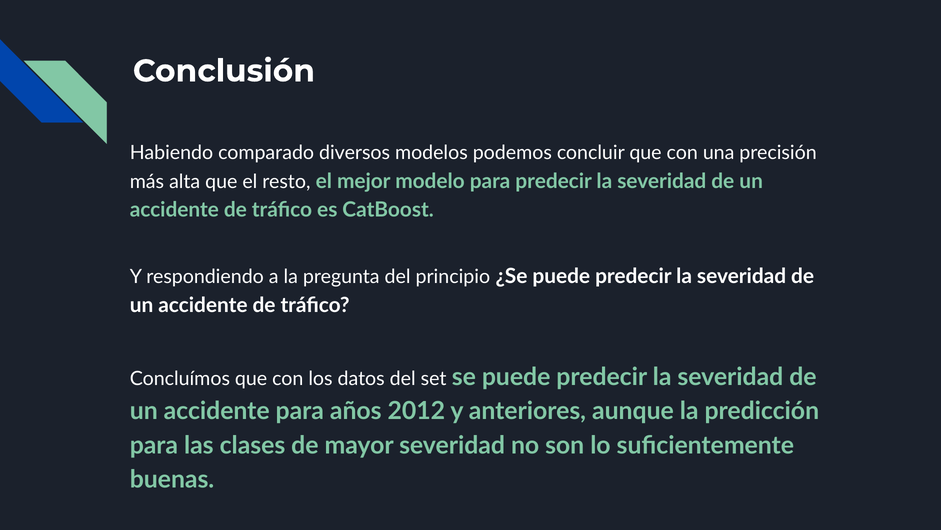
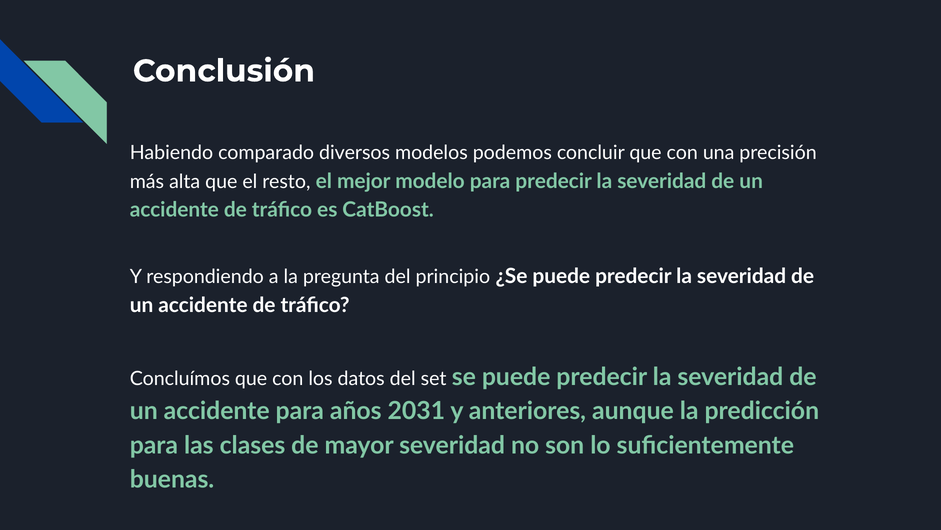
2012: 2012 -> 2031 (416, 411)
